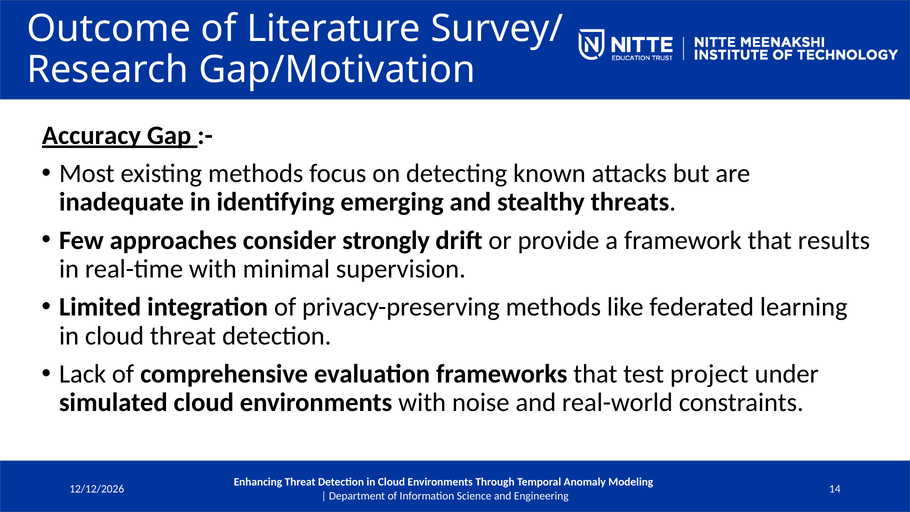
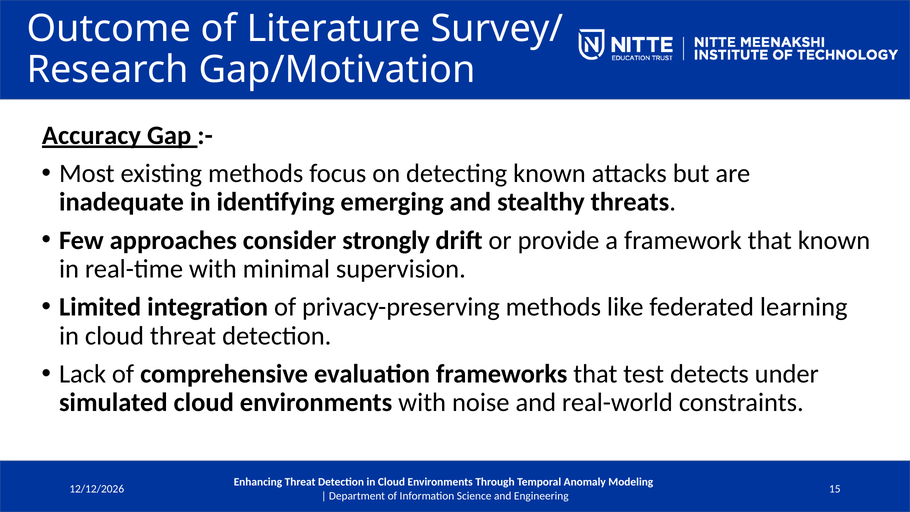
that results: results -> known (834, 240)
project: project -> detects (709, 374)
14: 14 -> 15 (835, 489)
